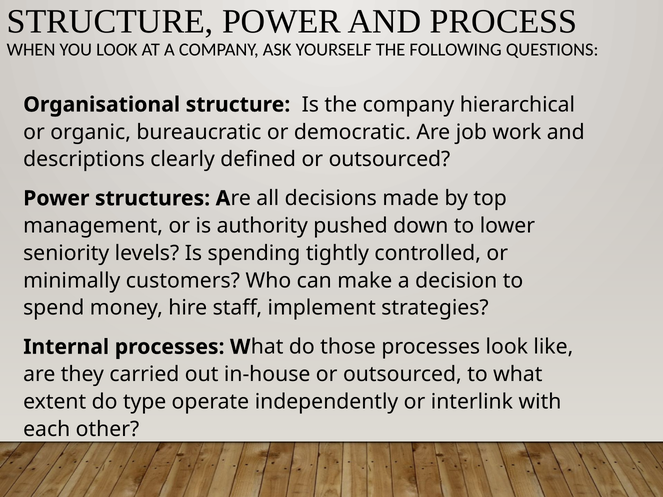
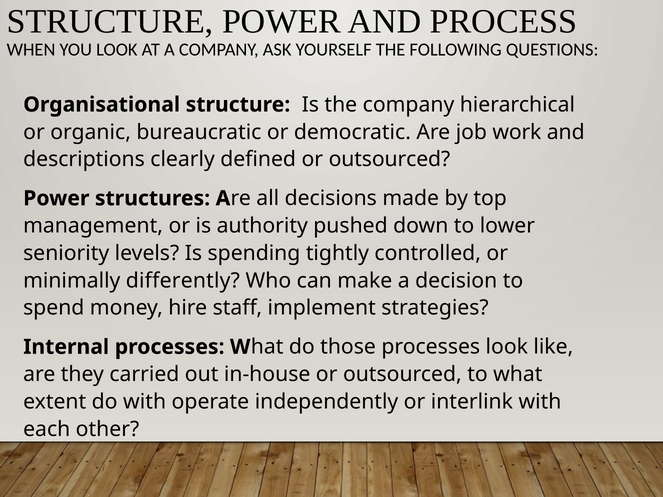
customers: customers -> differently (183, 281)
do type: type -> with (145, 402)
